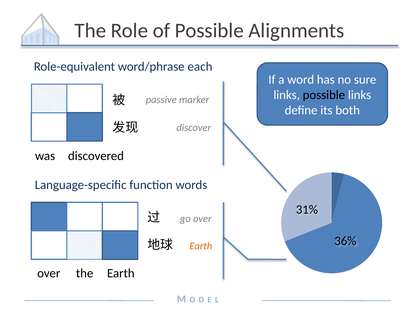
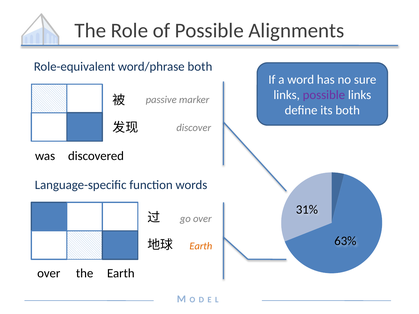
word/phrase each: each -> both (200, 67)
possible colour: black -> purple (324, 95)
36%: 36% -> 63% (345, 241)
